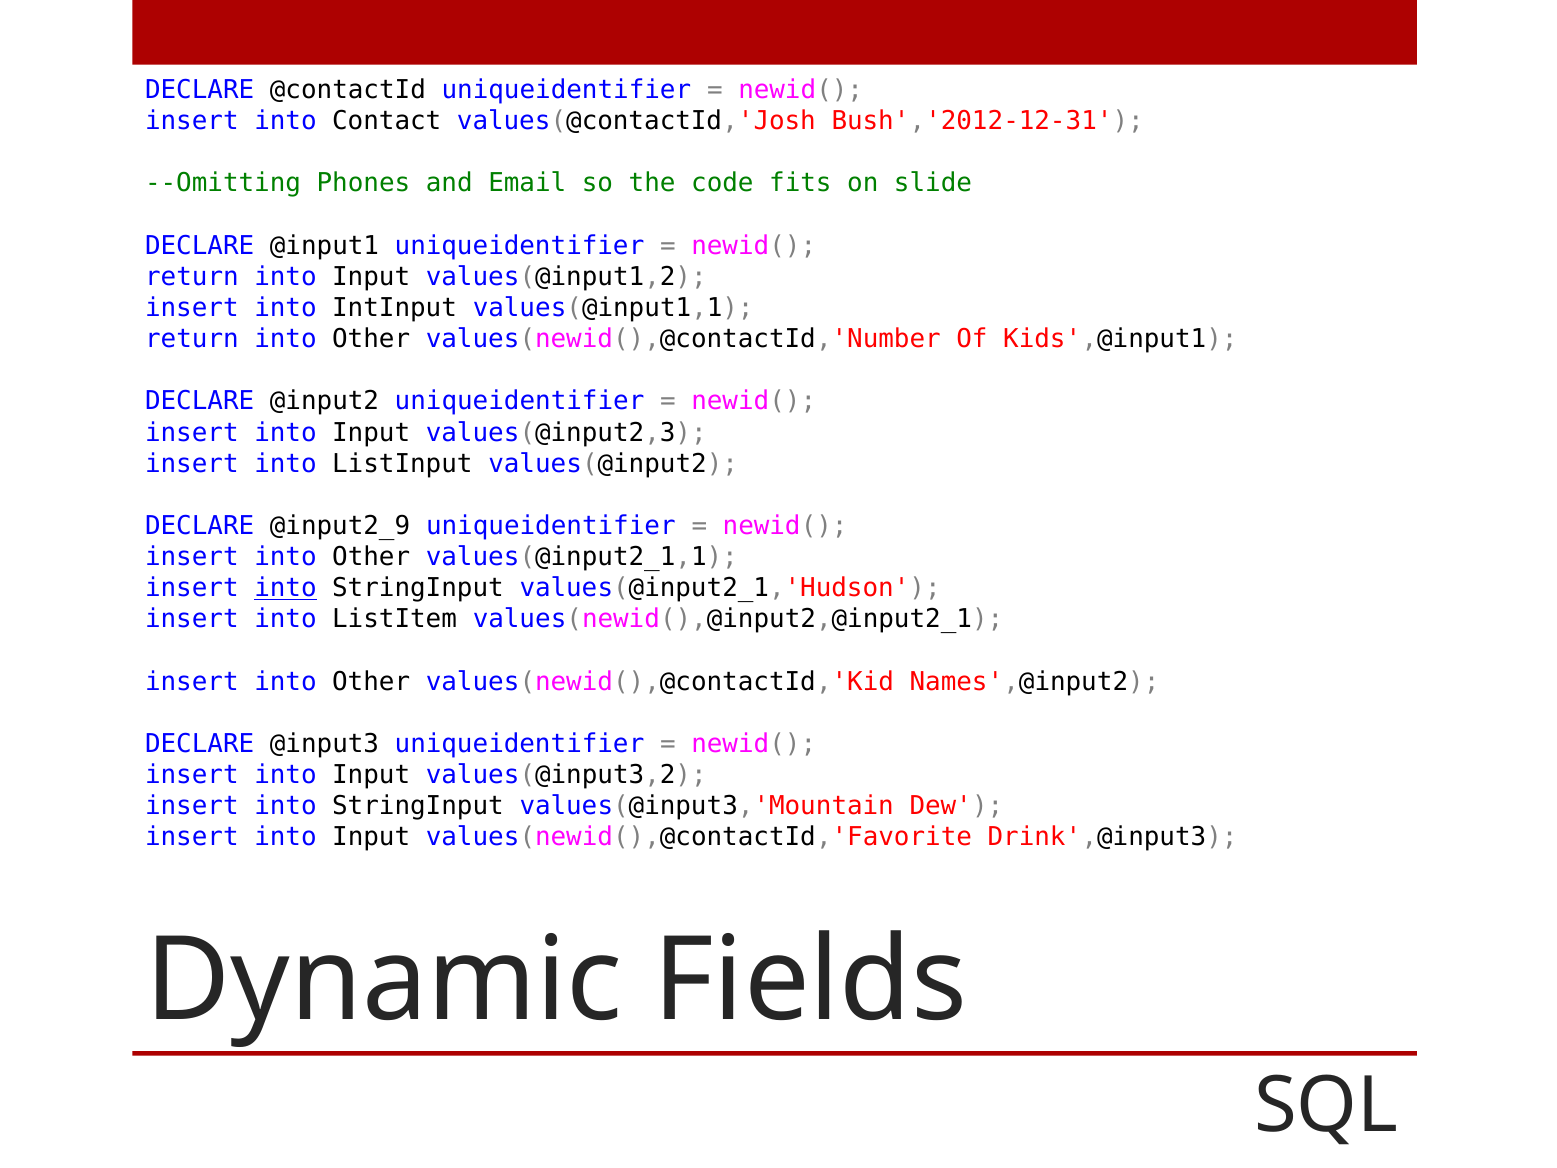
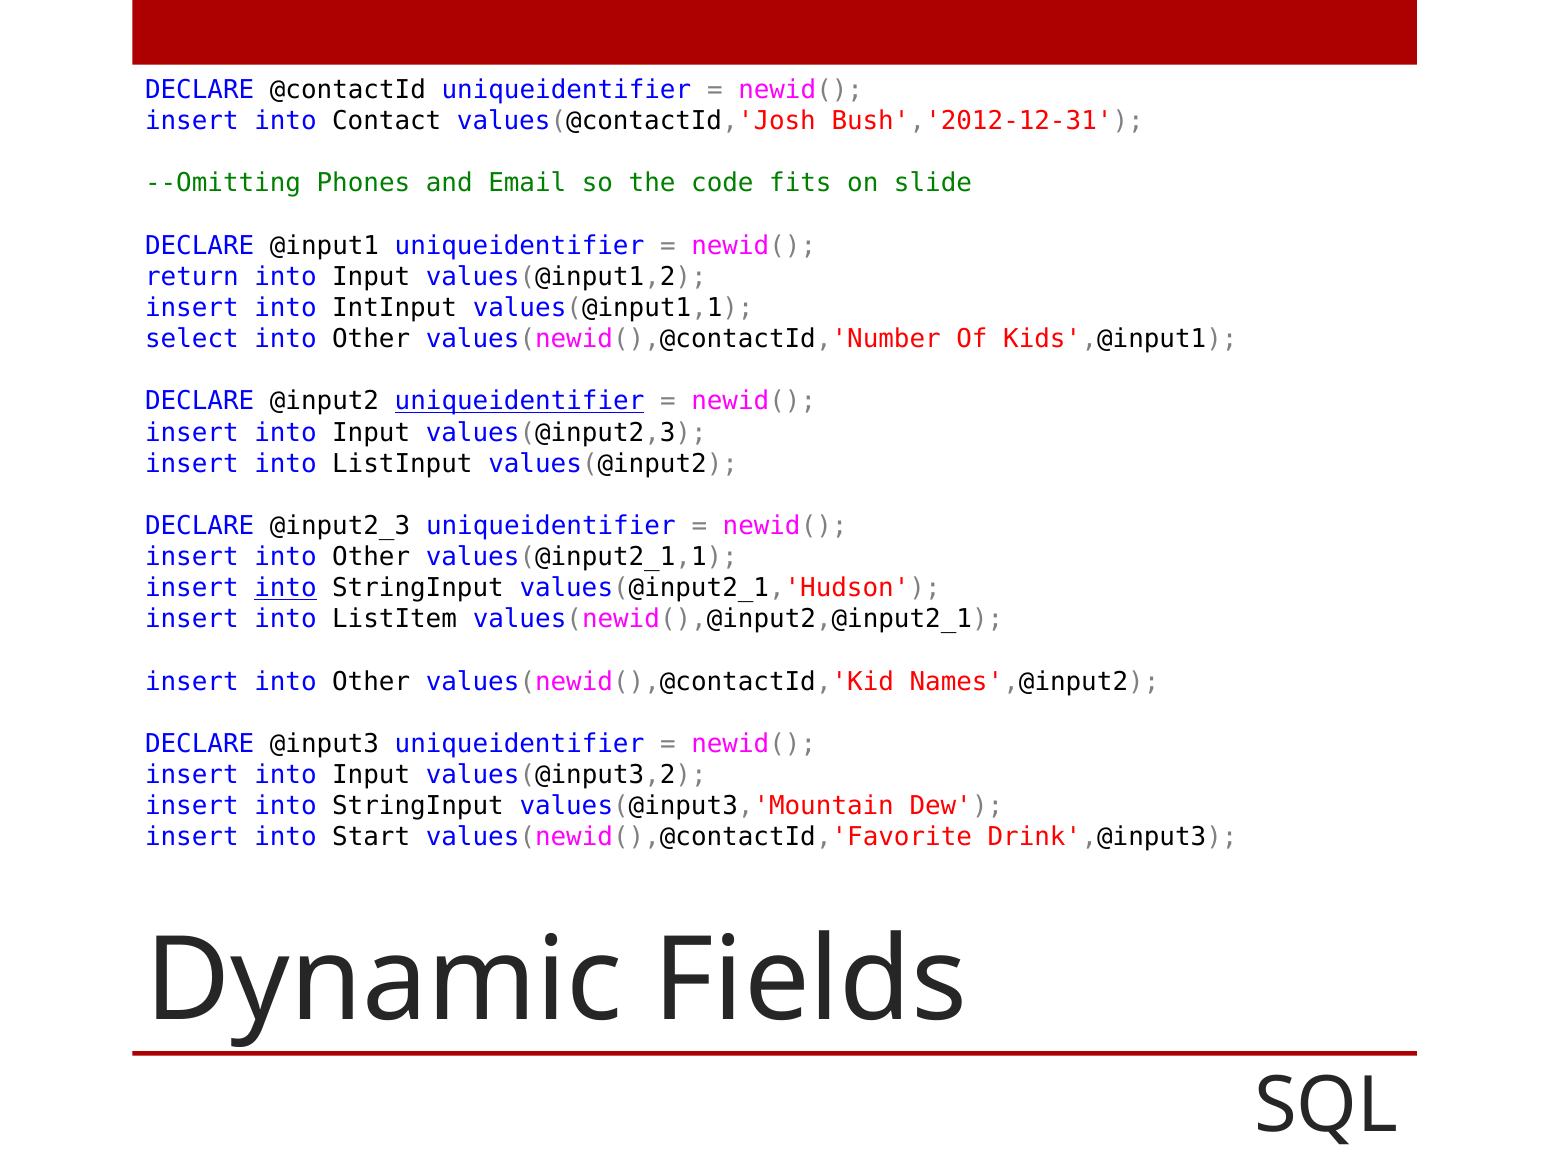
return: return -> select (192, 339)
uniqueidentifier underline: none -> present (520, 401)
@input2_9: @input2_9 -> @input2_3 (340, 526)
Input: Input -> Start (371, 837)
